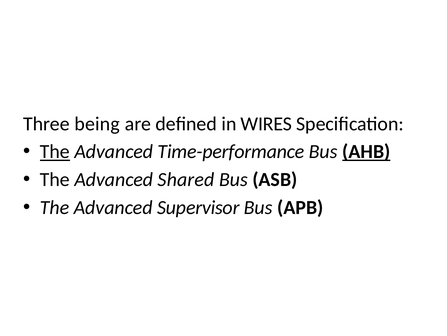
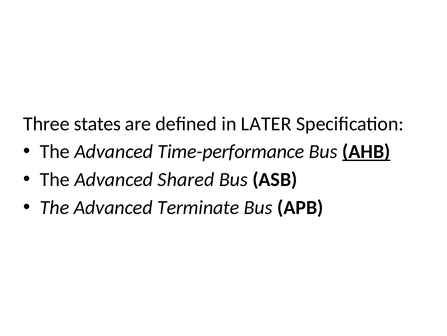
being: being -> states (97, 124)
WIRES: WIRES -> LATER (266, 124)
The underline: present -> none (55, 151)
Supervisor: Supervisor -> Terminate (198, 207)
